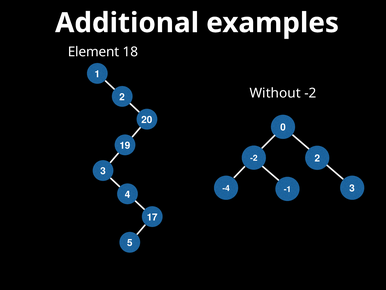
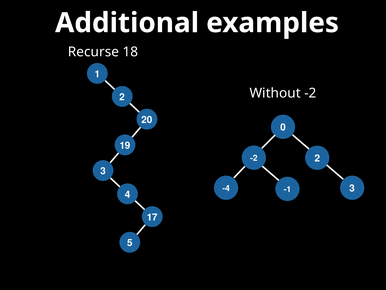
Element: Element -> Recurse (93, 52)
